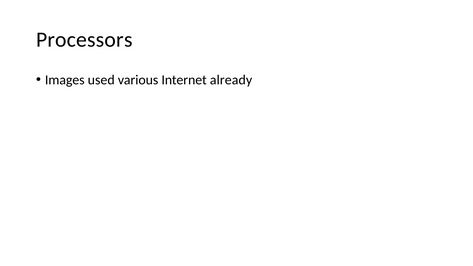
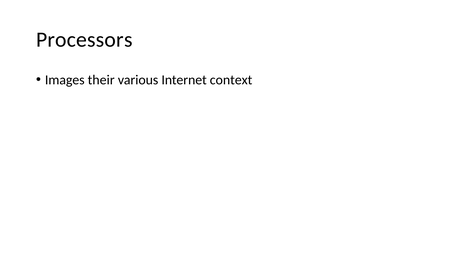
used: used -> their (101, 80)
already: already -> context (231, 80)
